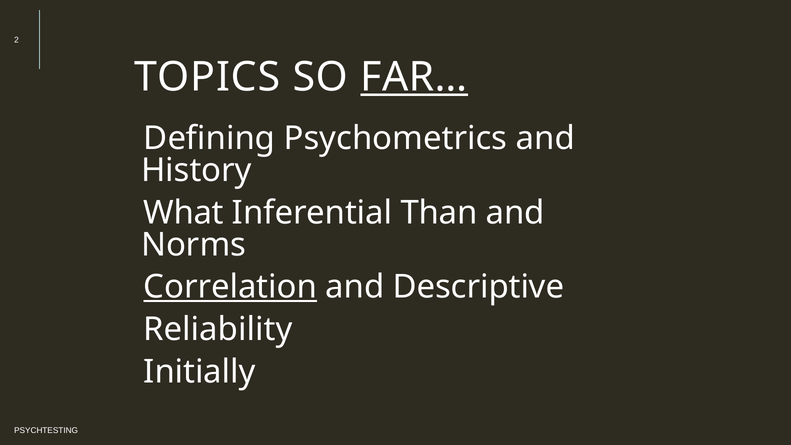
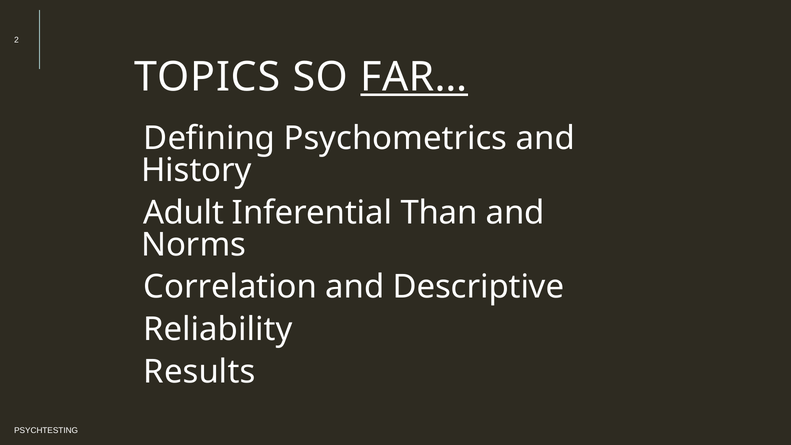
What: What -> Adult (184, 213)
Correlation underline: present -> none (230, 287)
Initially: Initially -> Results (199, 372)
